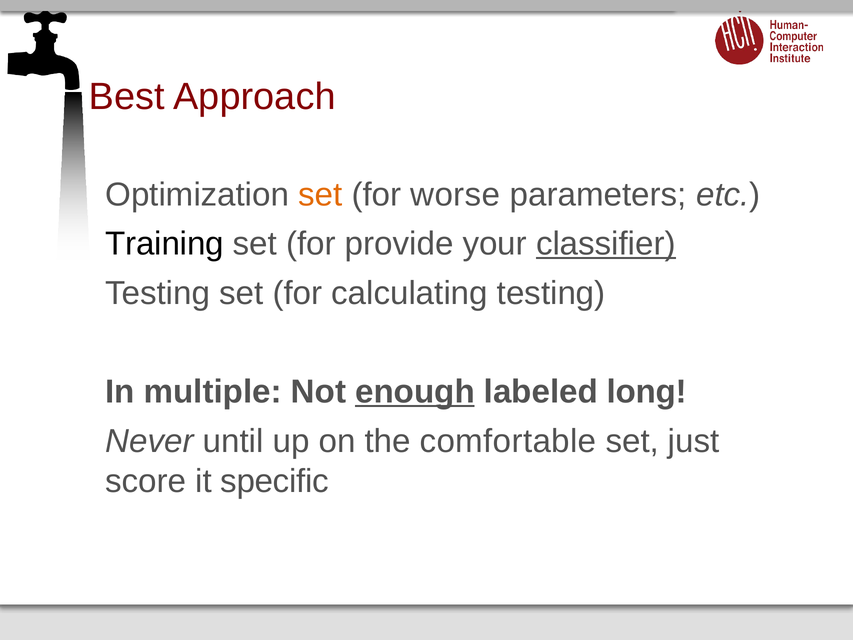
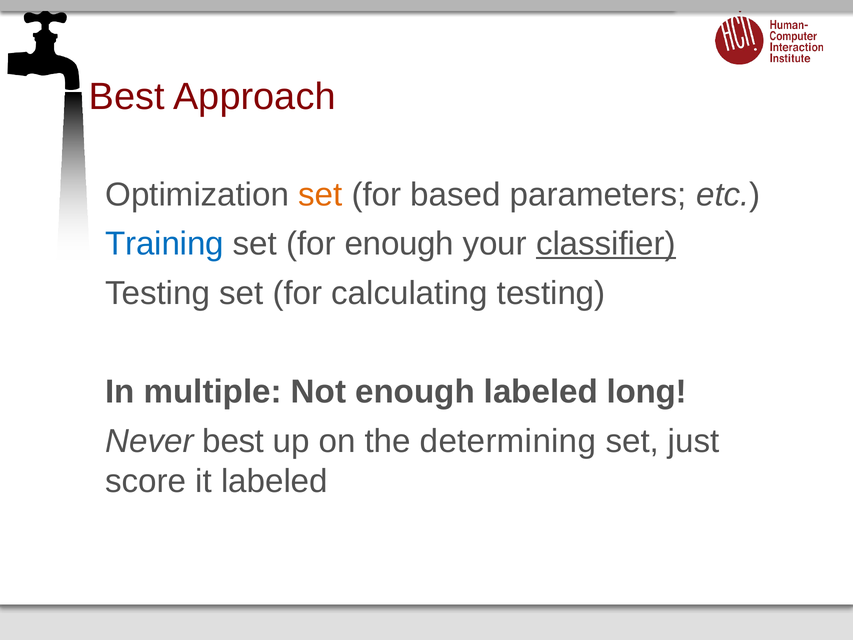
worse: worse -> based (456, 195)
Training colour: black -> blue (165, 244)
for provide: provide -> enough (399, 244)
enough underline: present -> none (415, 392)
Never until: until -> best (233, 441)
comfortable: comfortable -> determining (508, 441)
it specific: specific -> labeled (274, 481)
